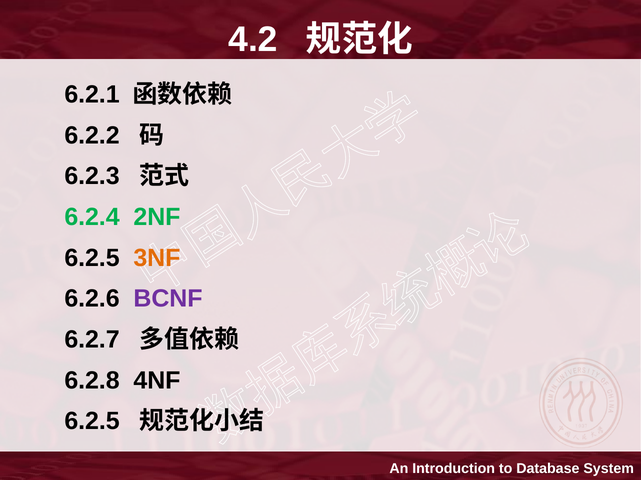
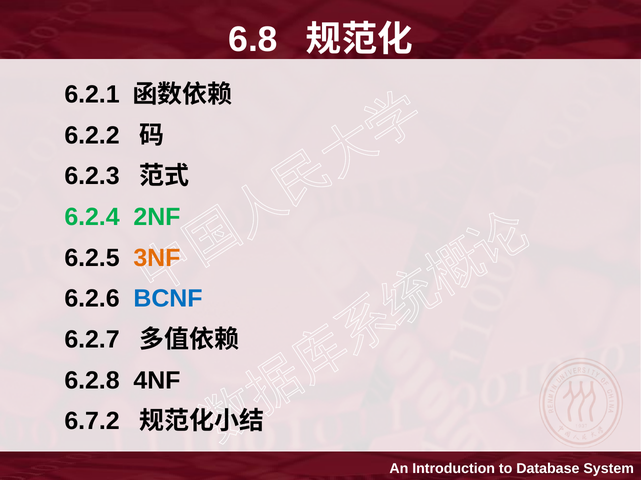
4.2: 4.2 -> 6.8 (253, 40)
BCNF colour: purple -> blue (168, 299)
6.2.5: 6.2.5 -> 6.7.2 (92, 422)
